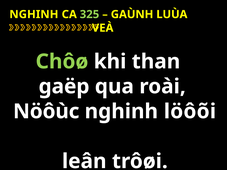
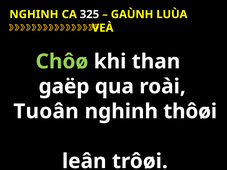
325 colour: light green -> white (89, 14)
Nöôùc: Nöôùc -> Tuoân (46, 112)
löôõi: löôõi -> thôøi (190, 112)
